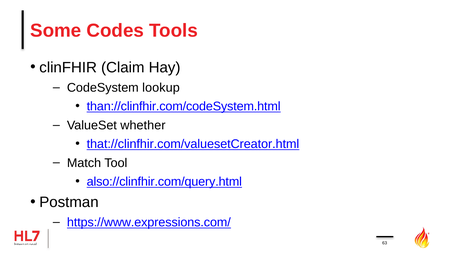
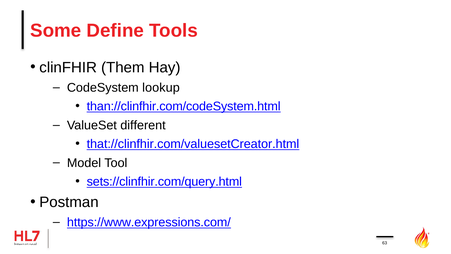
Codes: Codes -> Define (115, 31)
Claim: Claim -> Them (123, 67)
whether: whether -> different (143, 125)
Match: Match -> Model (84, 163)
also://clinfhir.com/query.html: also://clinfhir.com/query.html -> sets://clinfhir.com/query.html (164, 182)
